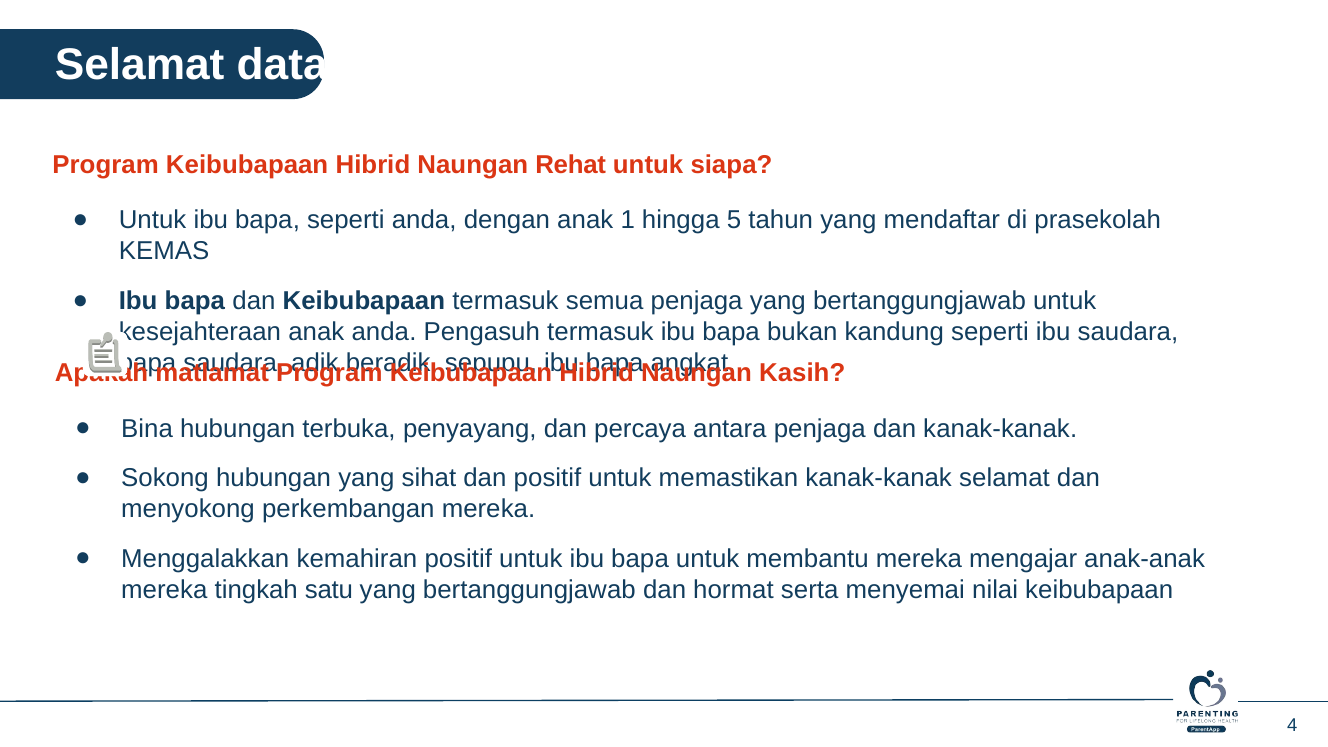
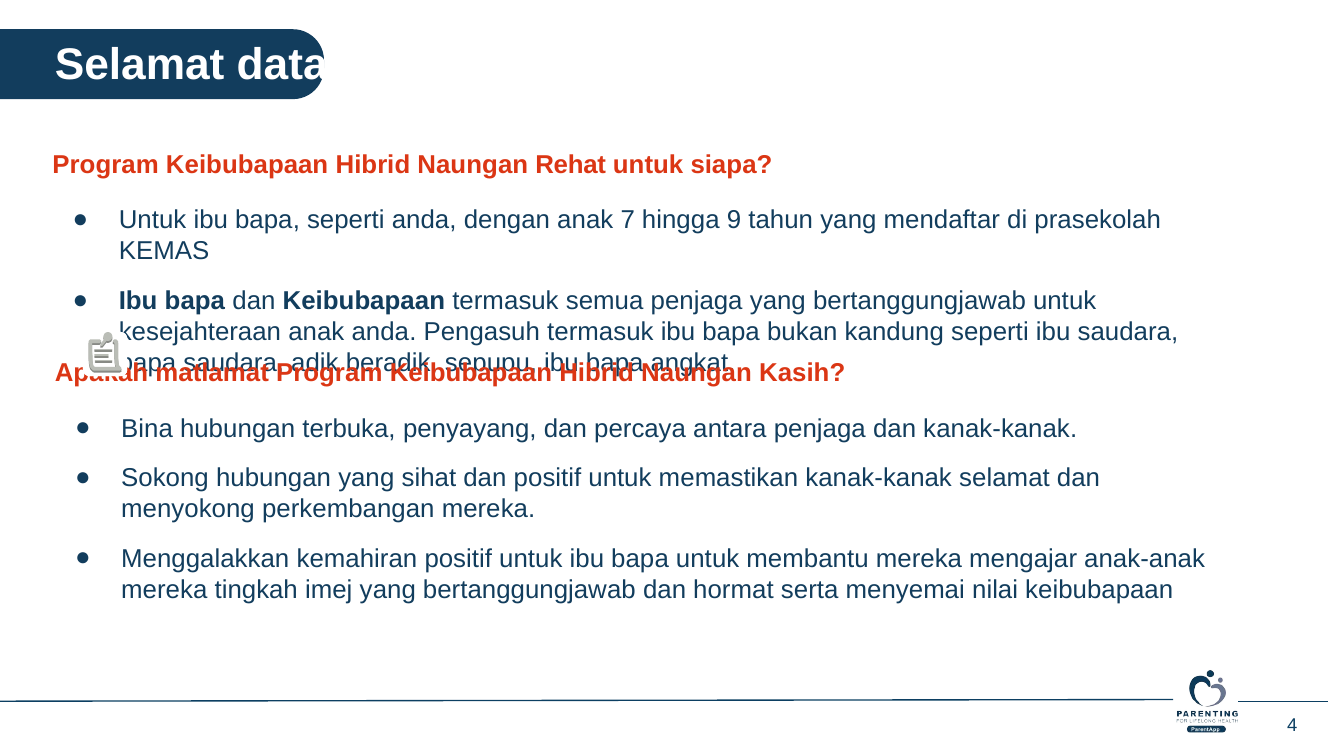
1: 1 -> 7 (628, 220)
5: 5 -> 9 (734, 220)
satu: satu -> imej (329, 590)
